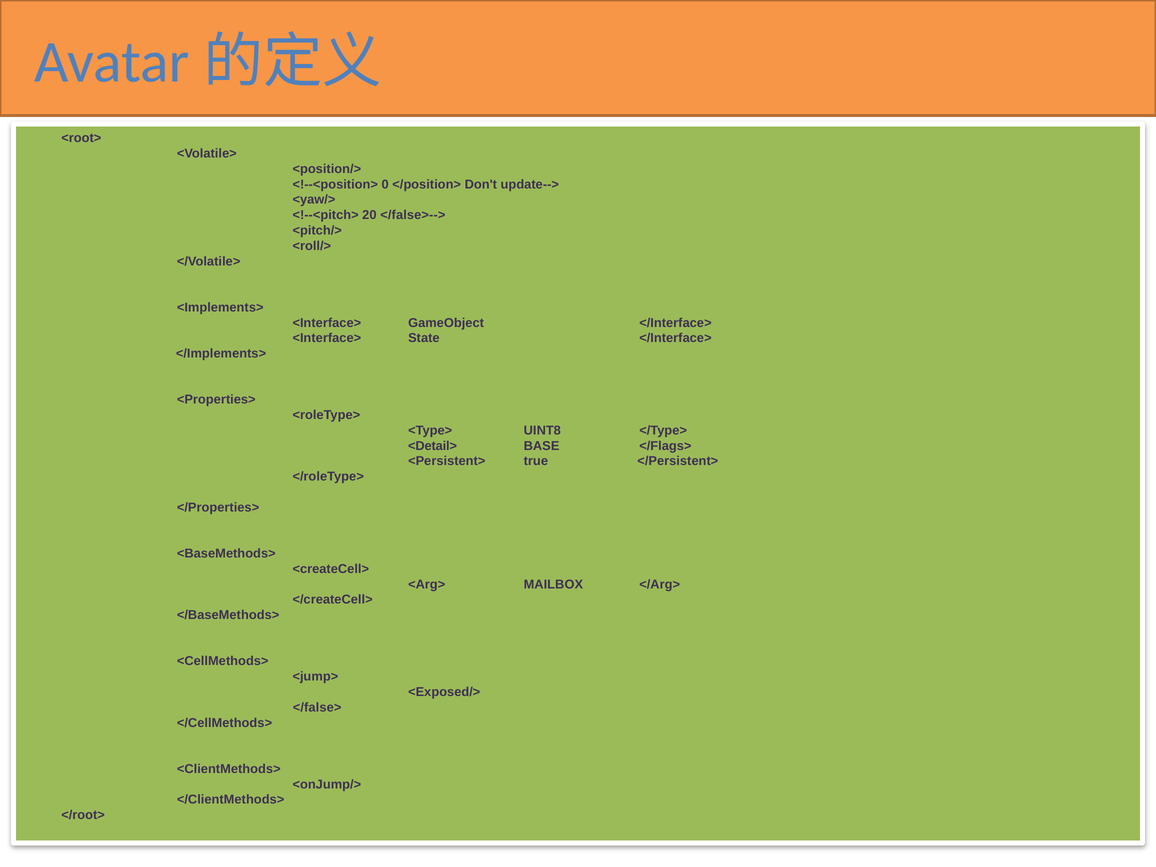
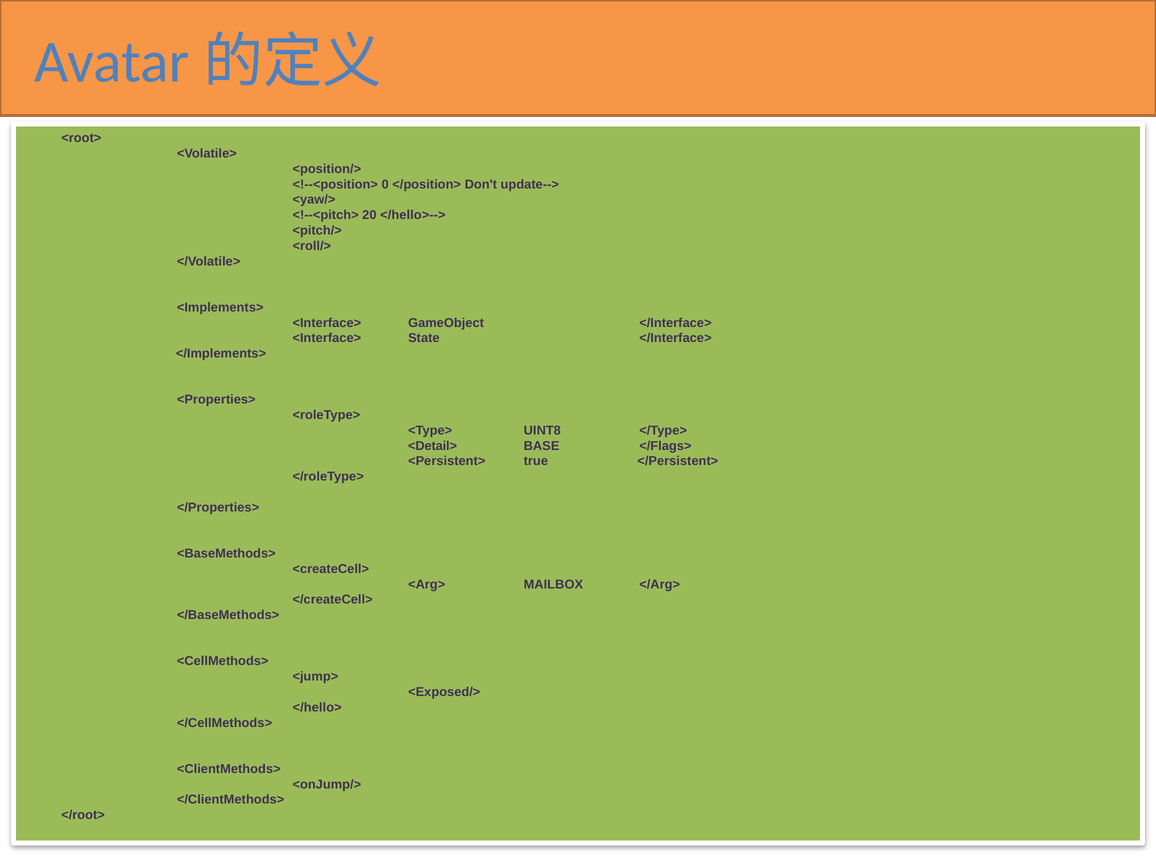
</false>-->: </false>--> -> </hello>--> (413, 215)
</false>: </false> -> </hello> (317, 707)
